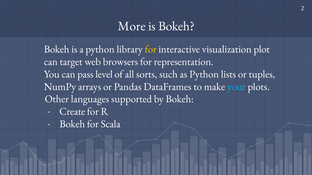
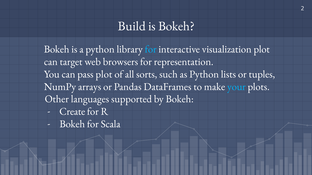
More: More -> Build (132, 26)
for colour: yellow -> light blue (151, 49)
pass level: level -> plot (104, 74)
